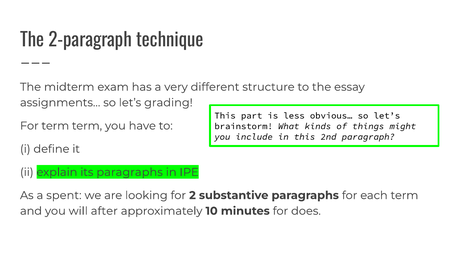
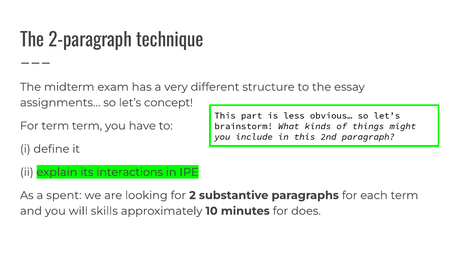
grading: grading -> concept (168, 103)
its paragraphs: paragraphs -> interactions (130, 172)
after: after -> skills (104, 211)
